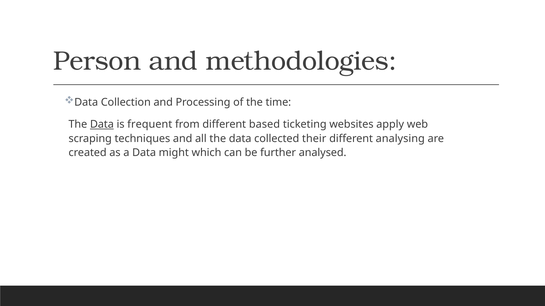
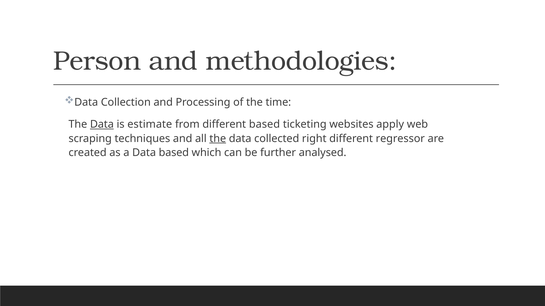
frequent: frequent -> estimate (150, 124)
the underline: none -> present (218, 139)
their: their -> right (314, 139)
analysing: analysing -> regressor (400, 139)
Data might: might -> based (174, 153)
